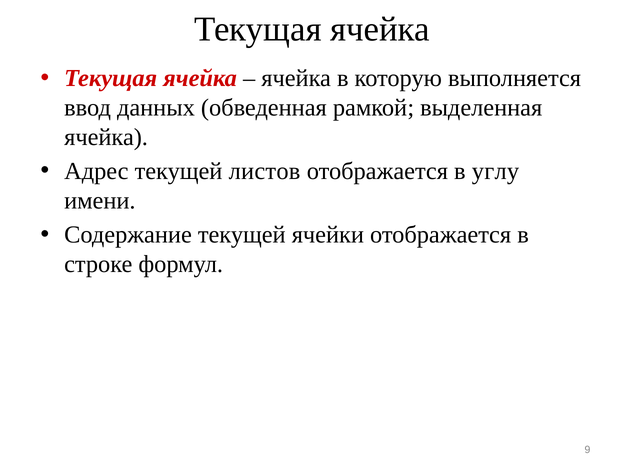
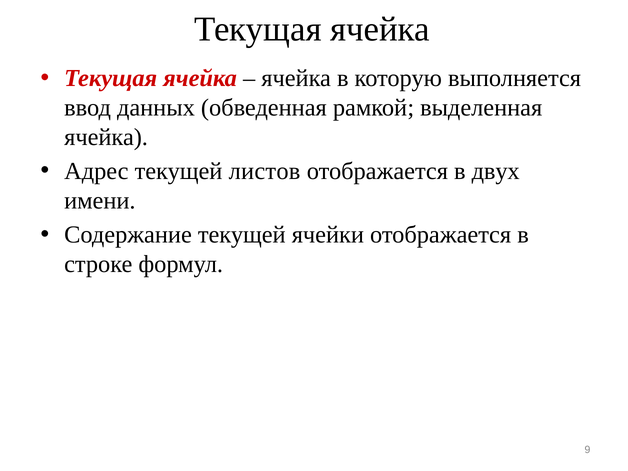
углу: углу -> двух (496, 171)
